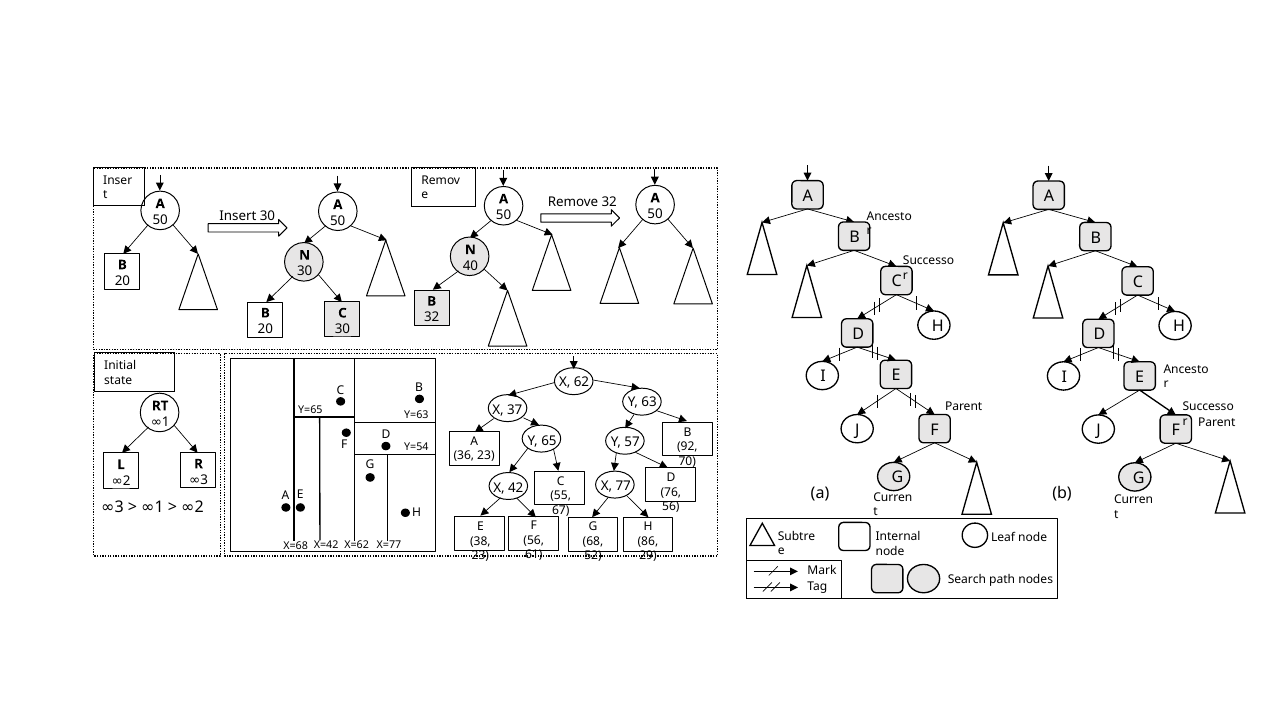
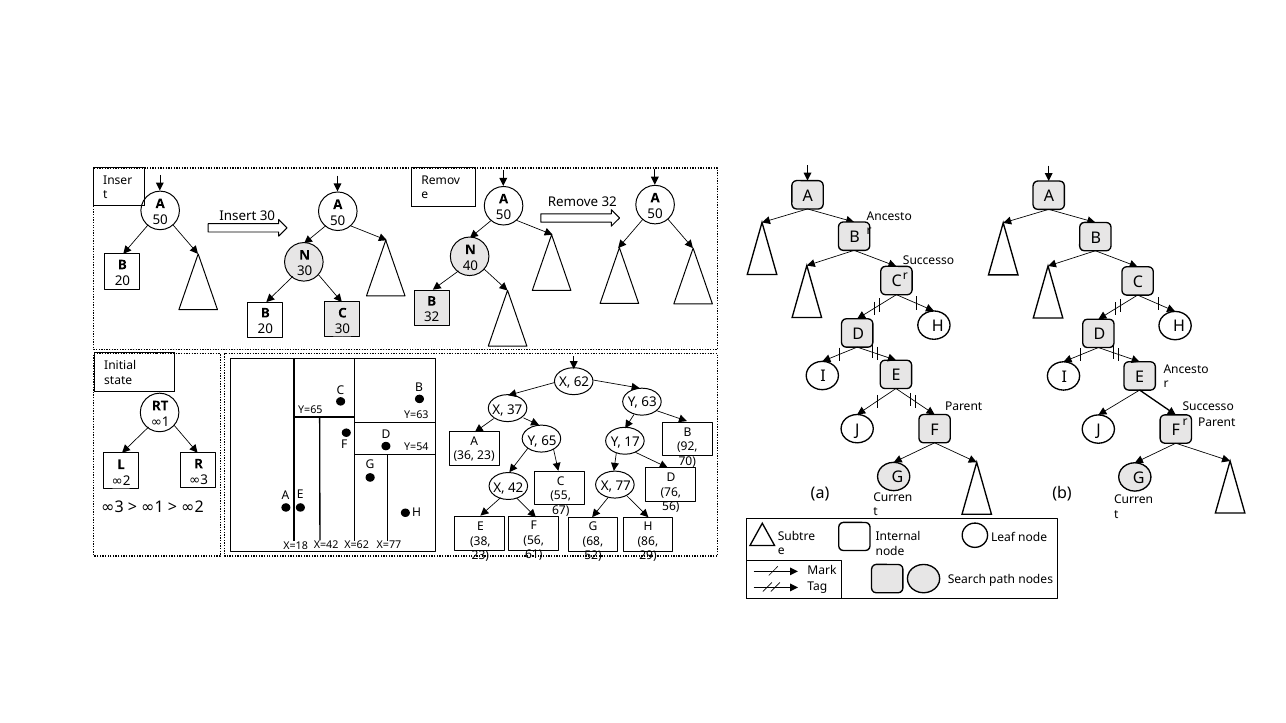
57: 57 -> 17 (632, 442)
X=68: X=68 -> X=18 (296, 546)
